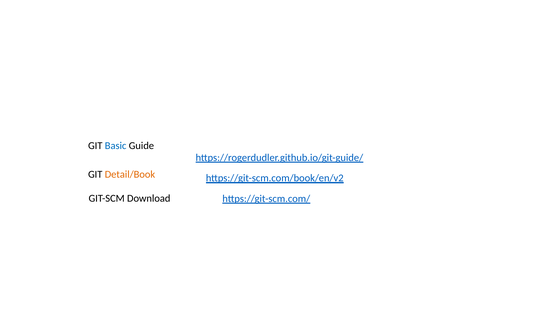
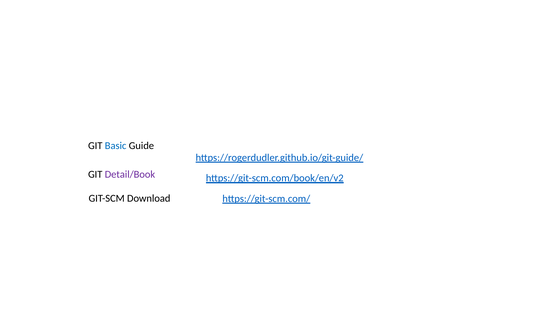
Detail/Book colour: orange -> purple (130, 175)
